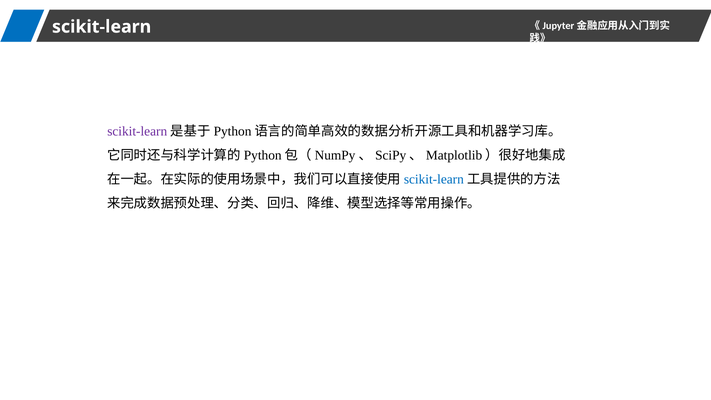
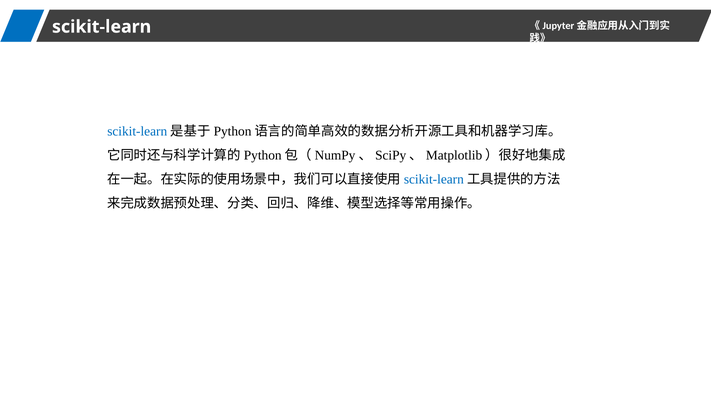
scikit-learn colour: purple -> blue (137, 131)
